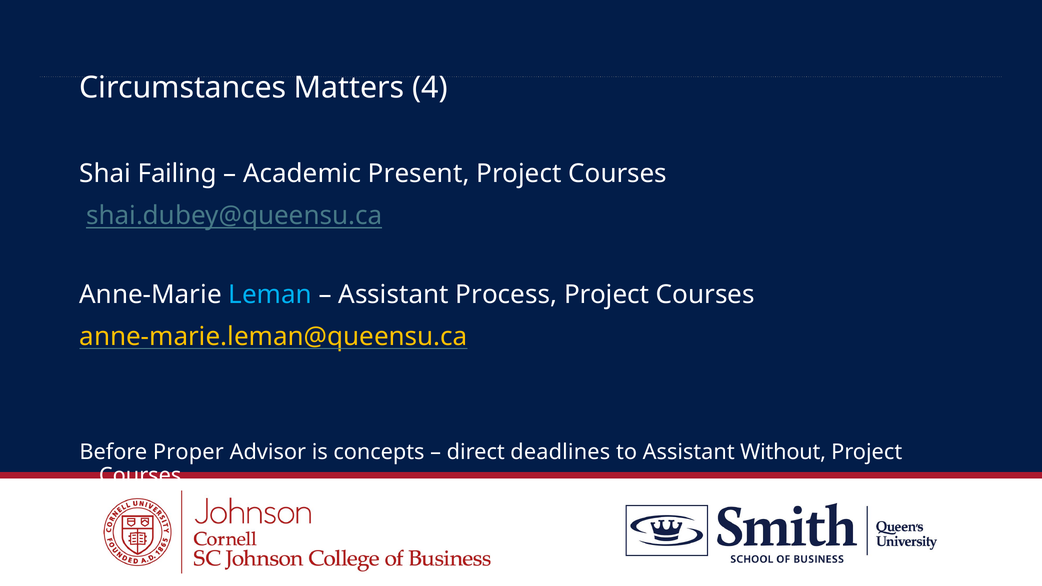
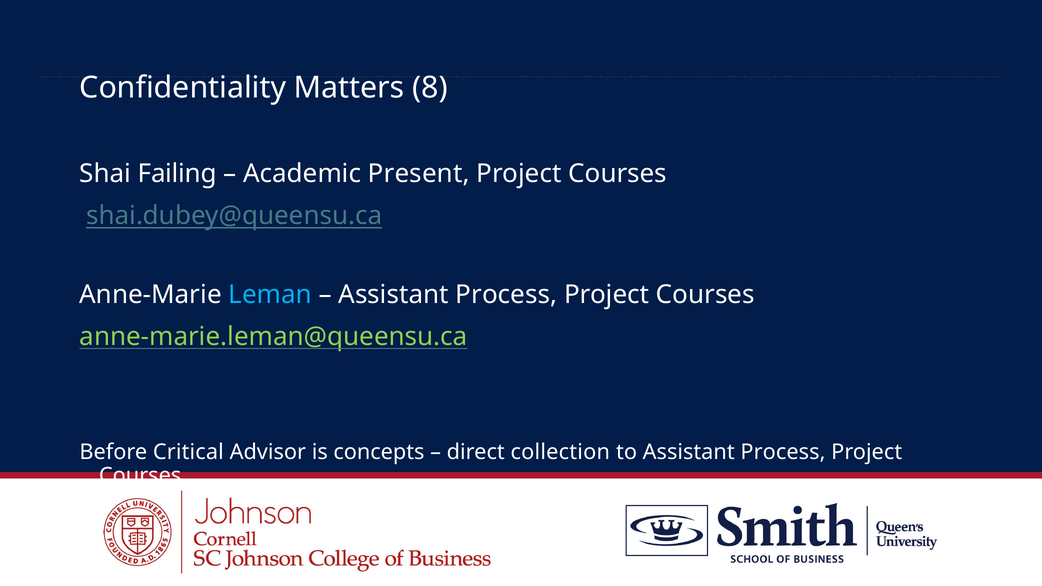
Circumstances: Circumstances -> Confidentiality (183, 88)
4: 4 -> 8 (430, 88)
anne-marie.leman@queensu.ca colour: yellow -> light green (273, 337)
Proper: Proper -> Critical (188, 452)
deadlines: deadlines -> collection (560, 452)
to Assistant Without: Without -> Process (783, 452)
